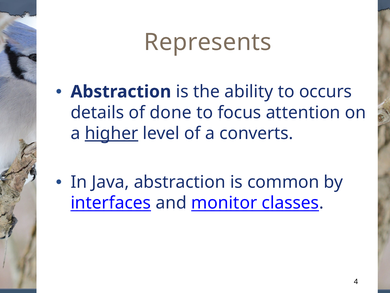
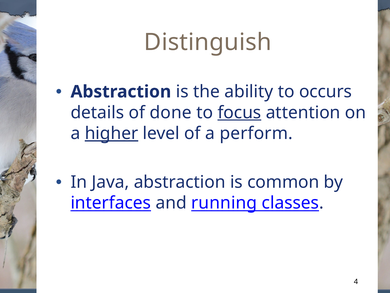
Represents: Represents -> Distinguish (208, 42)
focus underline: none -> present (239, 112)
converts: converts -> perform (256, 133)
monitor: monitor -> running (224, 203)
